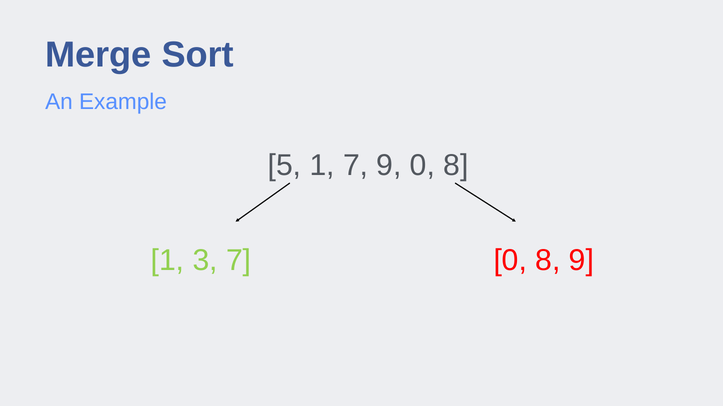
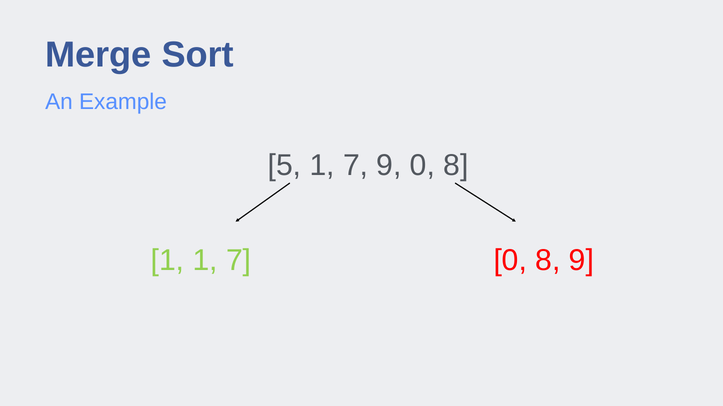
1 3: 3 -> 1 (205, 261)
